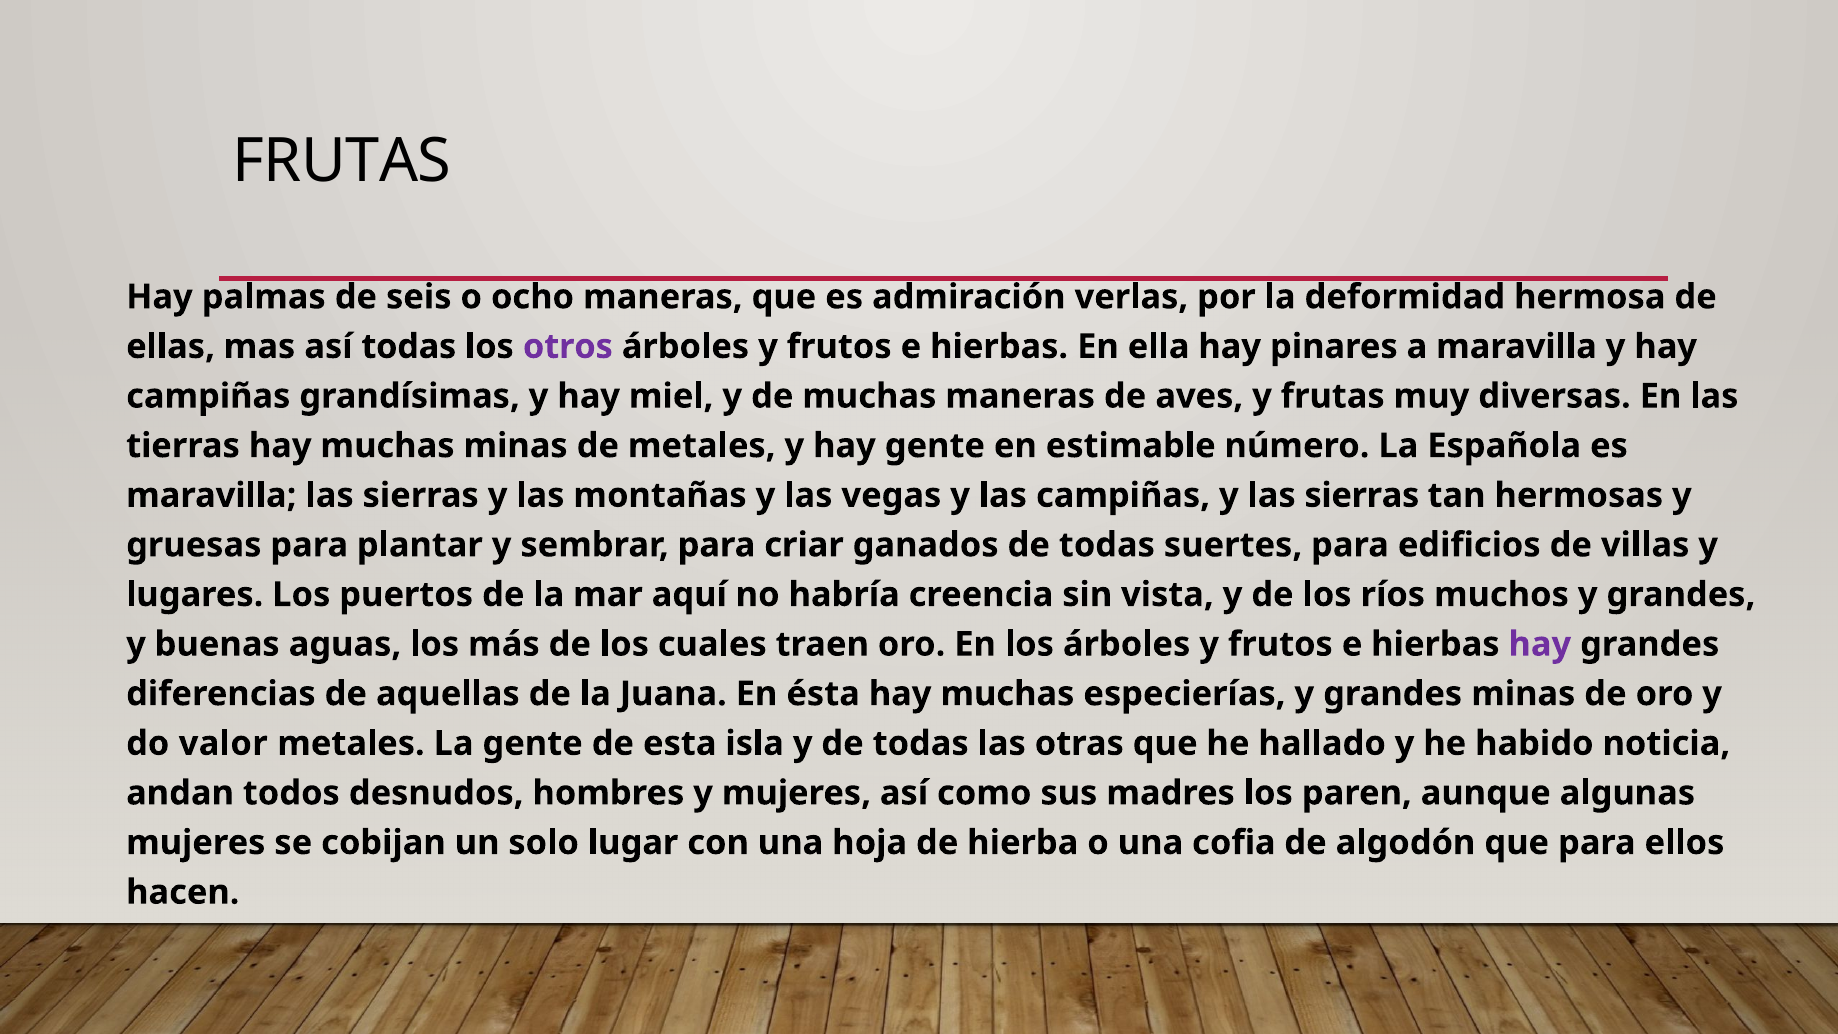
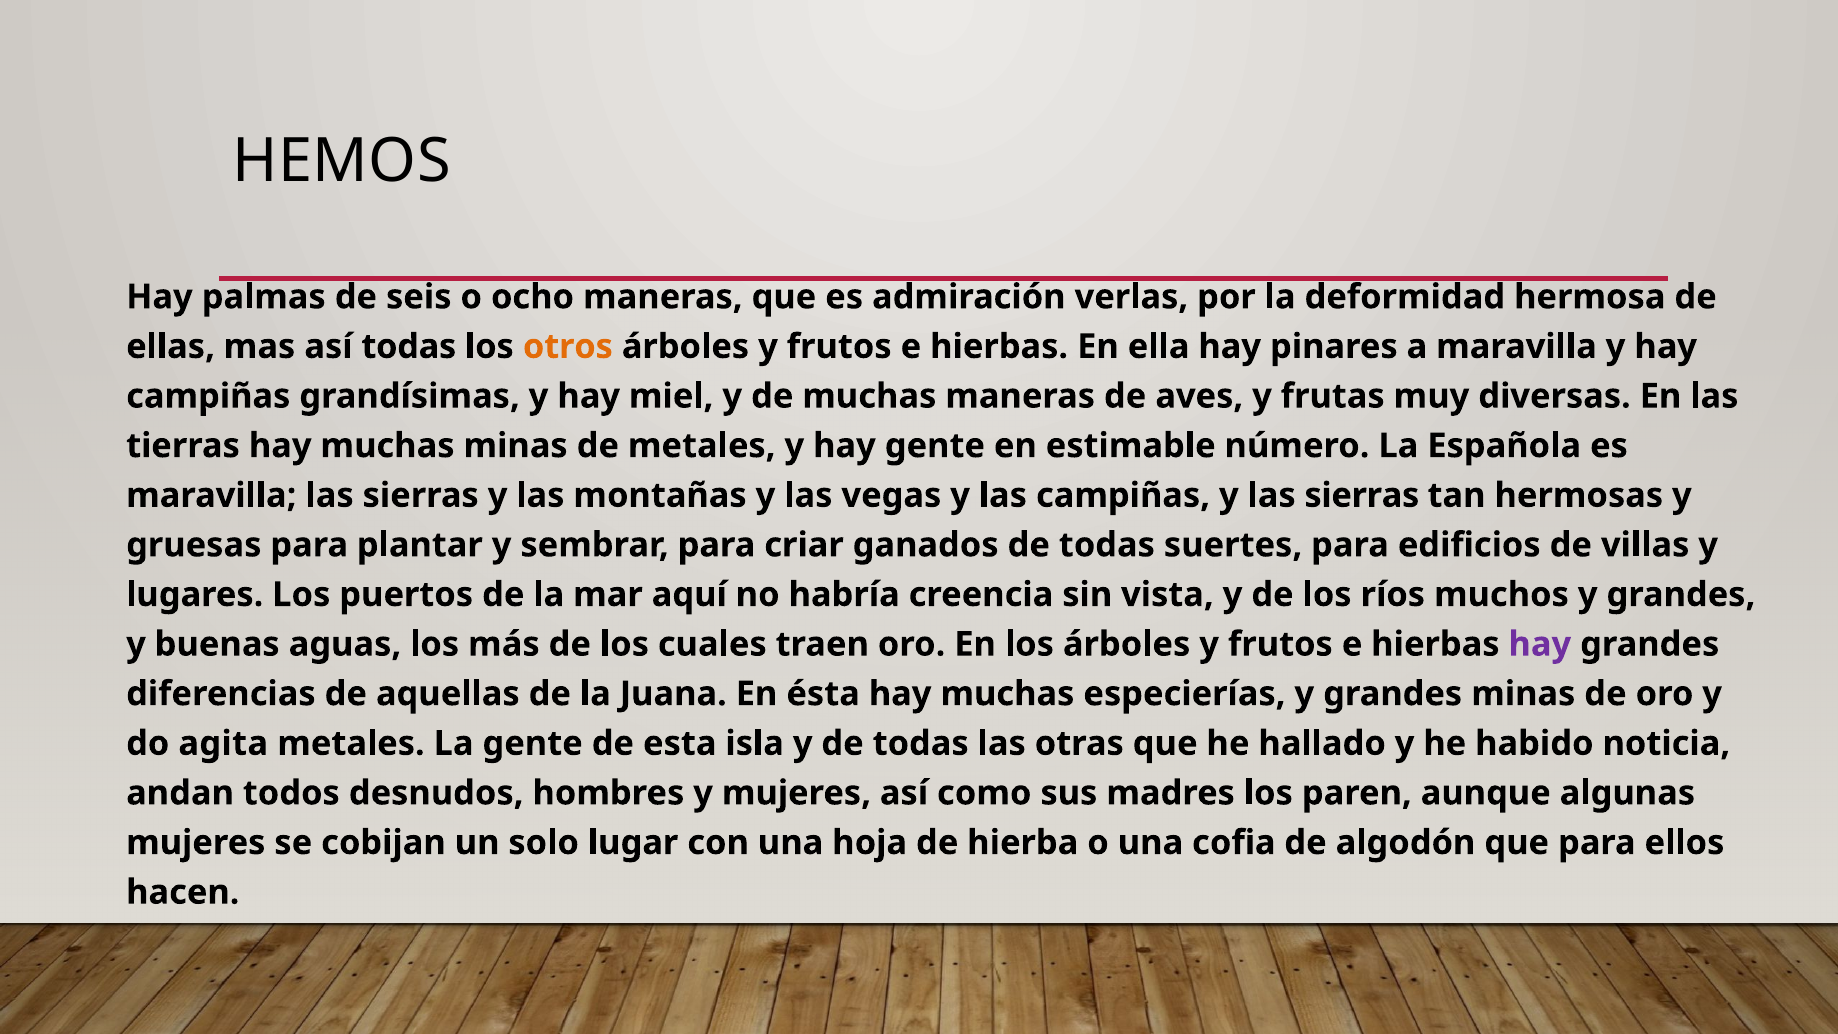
FRUTAS: FRUTAS -> HEMOS (342, 161)
otros colour: purple -> orange (568, 347)
valor: valor -> agita (223, 743)
